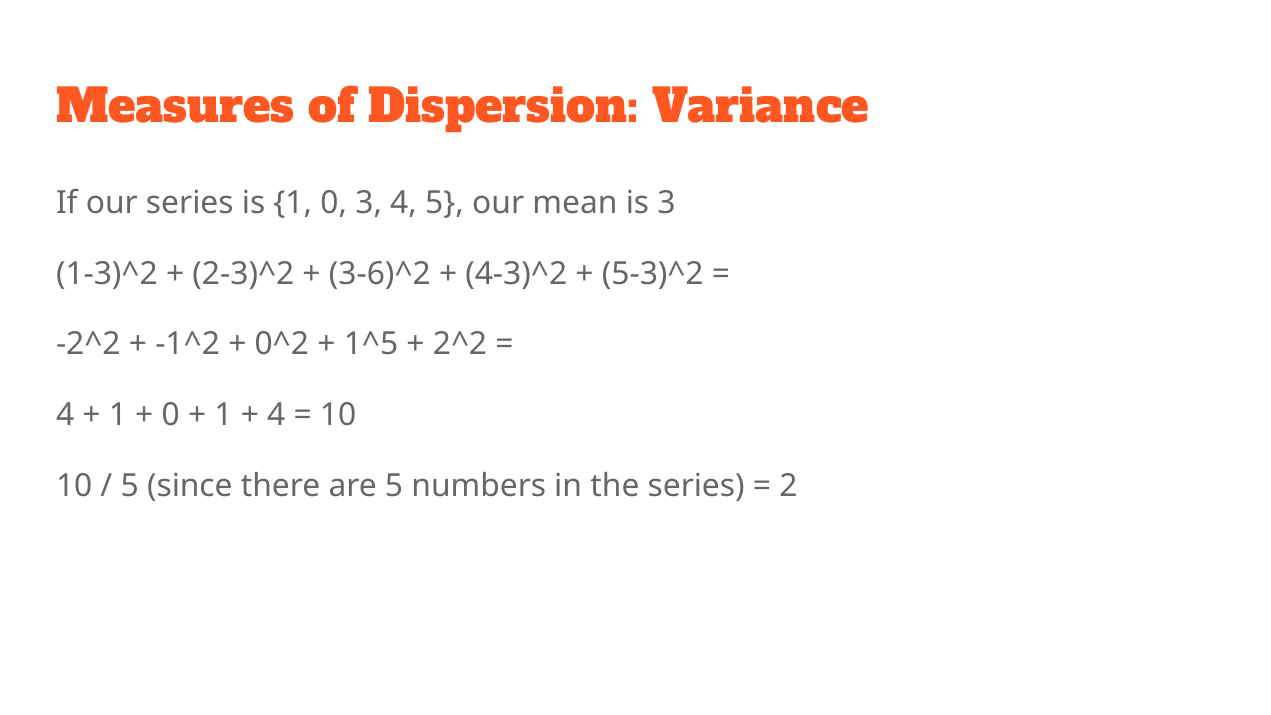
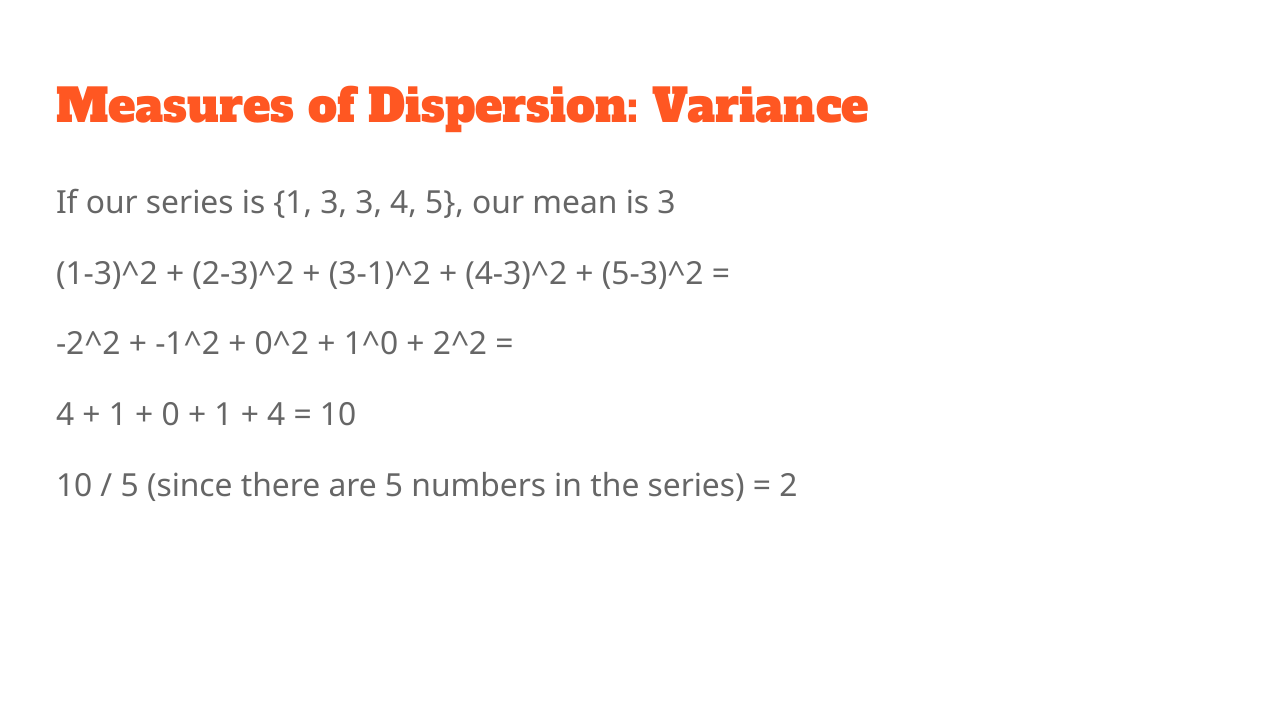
1 0: 0 -> 3 (334, 203)
3-6)^2: 3-6)^2 -> 3-1)^2 (380, 274)
1^5: 1^5 -> 1^0 (371, 344)
